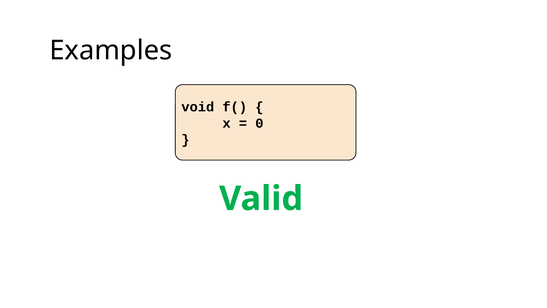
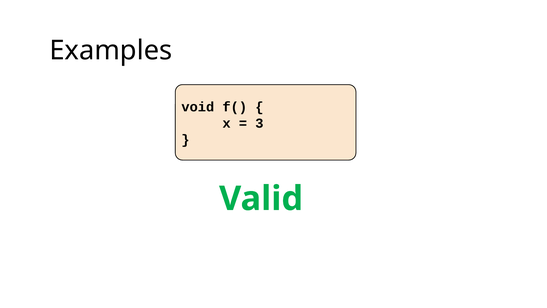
0: 0 -> 3 (259, 123)
